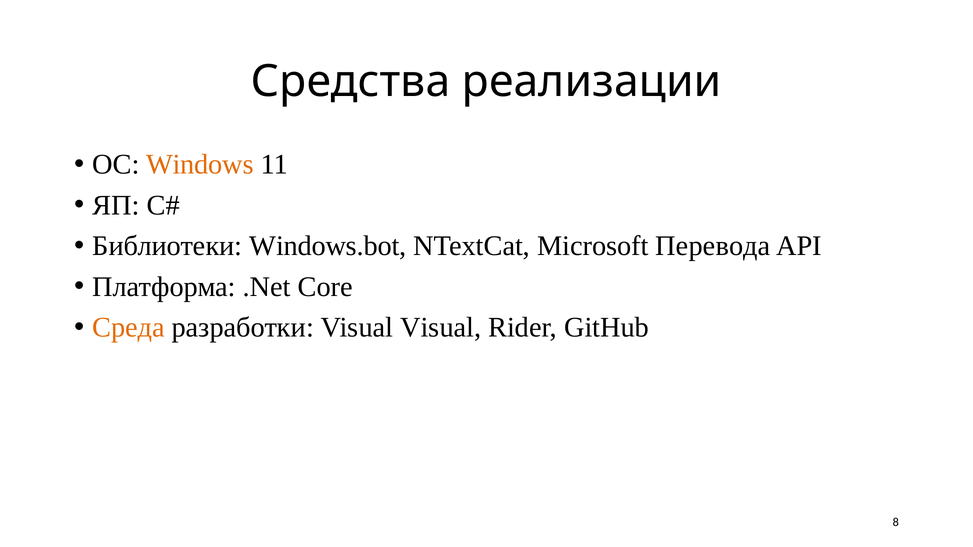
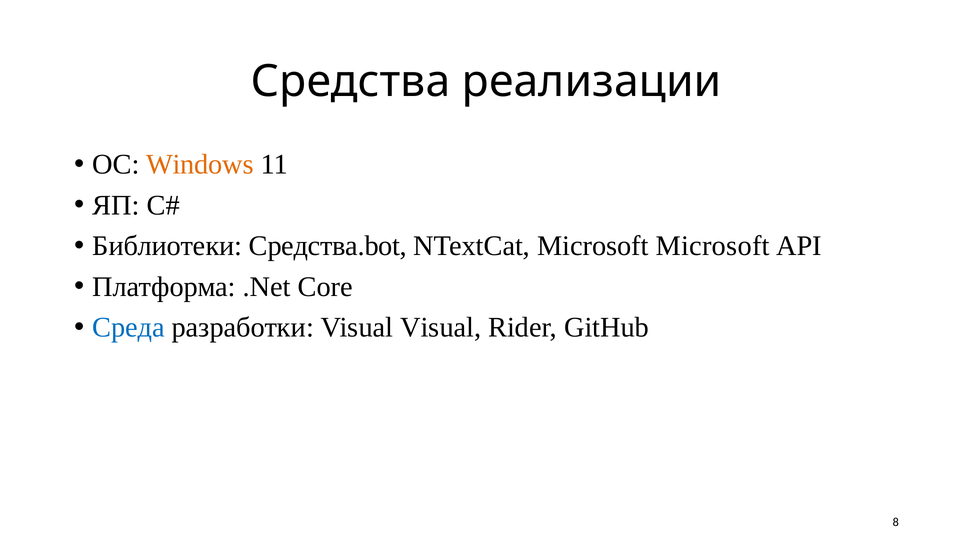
Windows.bot: Windows.bot -> Средства.bot (328, 246)
Microsoft Перевода: Перевода -> Microsoft (713, 246)
Среда colour: orange -> blue (129, 328)
